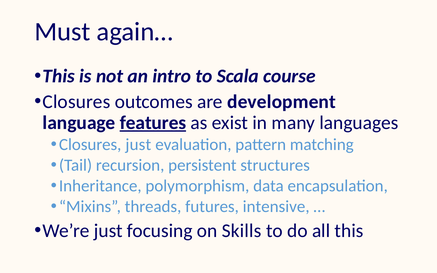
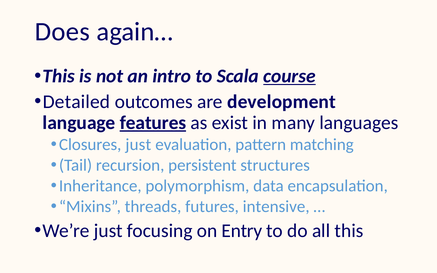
Must: Must -> Does (62, 32)
course underline: none -> present (289, 76)
Closures: Closures -> Detailed (76, 102)
Skills: Skills -> Entry (242, 231)
